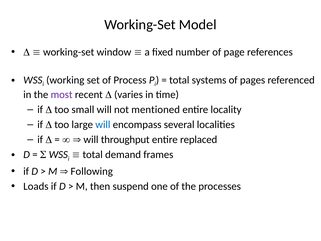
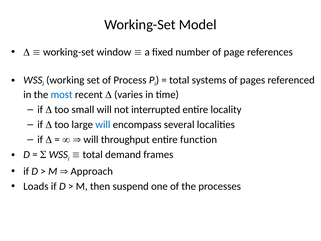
most colour: purple -> blue (62, 94)
mentioned: mentioned -> interrupted (156, 109)
replaced: replaced -> function (199, 139)
Following: Following -> Approach (92, 171)
